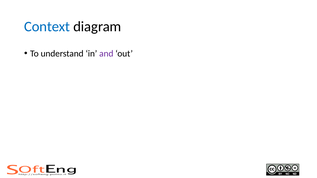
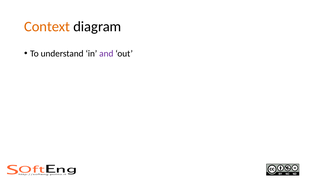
Context colour: blue -> orange (47, 27)
